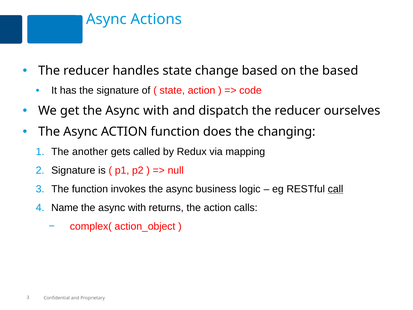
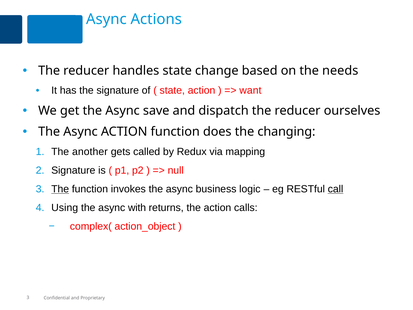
the based: based -> needs (340, 71)
code: code -> want (250, 90)
get the Async with: with -> save (156, 110)
The underline: none -> present (60, 189)
Name: Name -> Using (65, 208)
